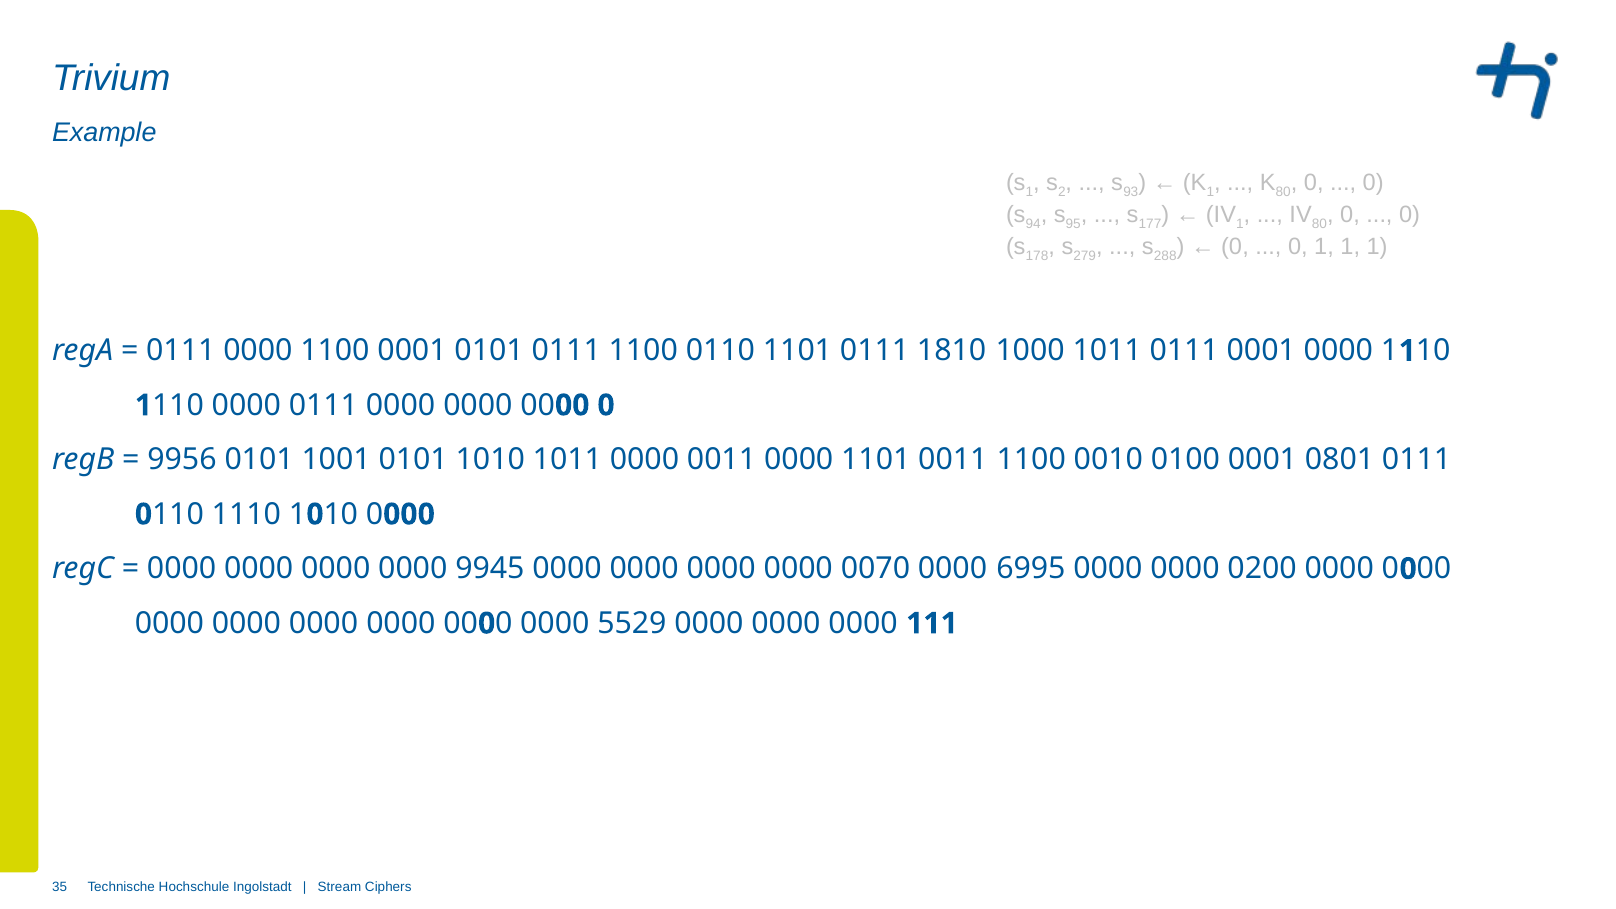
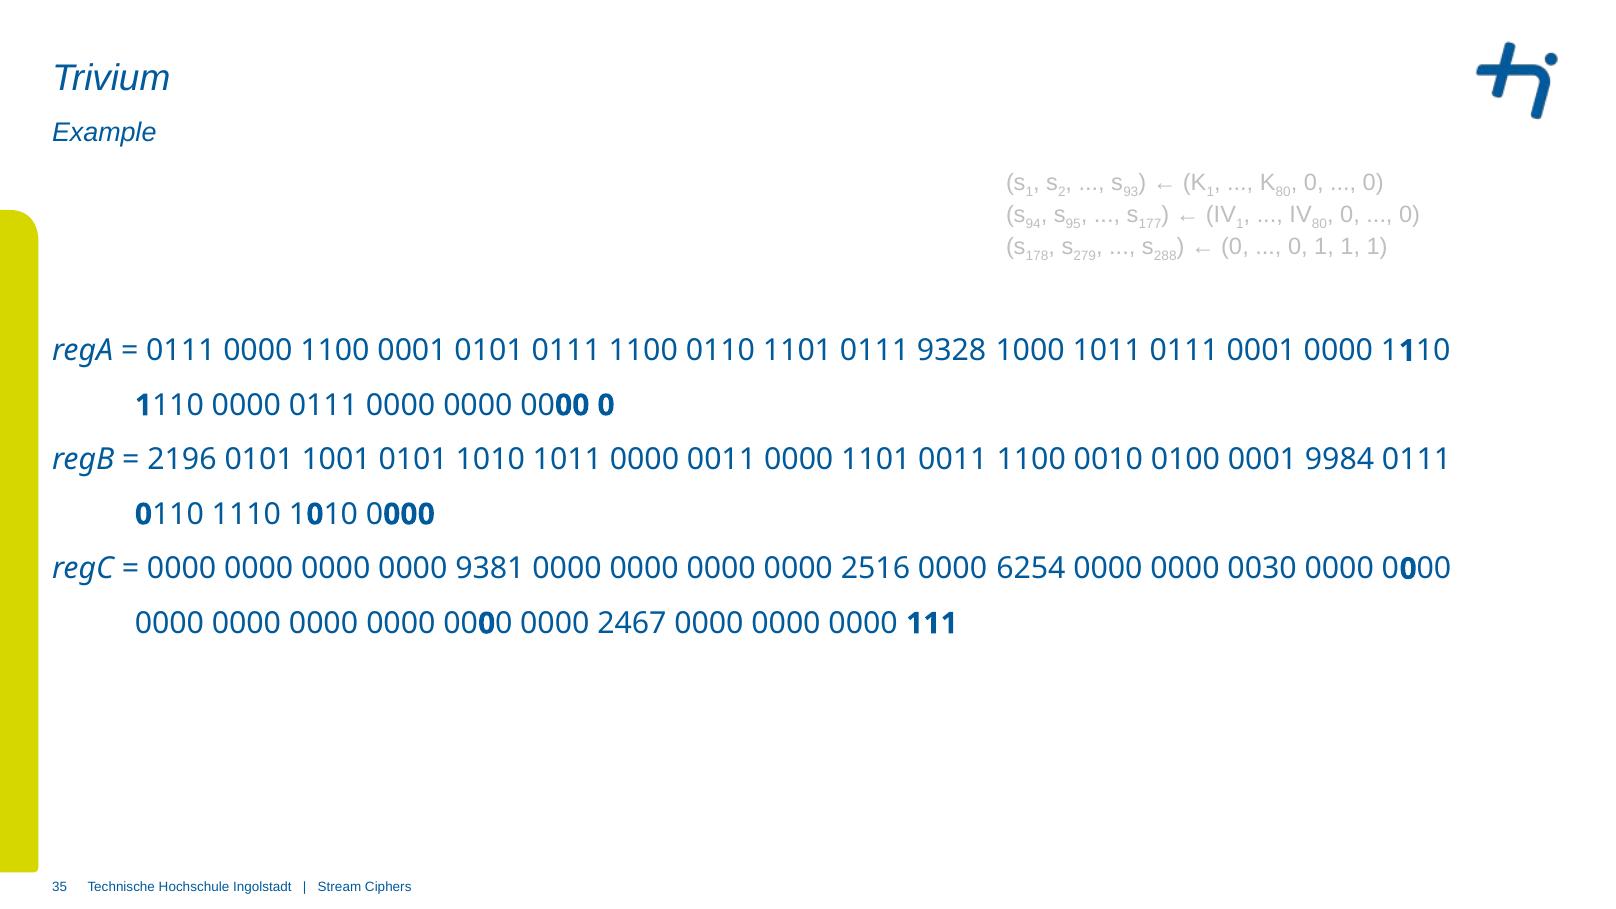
1810: 1810 -> 9328 (952, 351)
9956: 9956 -> 2196 (182, 460)
0801: 0801 -> 9984 (1340, 460)
9945: 9945 -> 9381 (490, 569)
0070: 0070 -> 2516 (875, 569)
6995: 6995 -> 6254 (1031, 569)
0200: 0200 -> 0030 (1262, 569)
5529: 5529 -> 2467 (632, 623)
